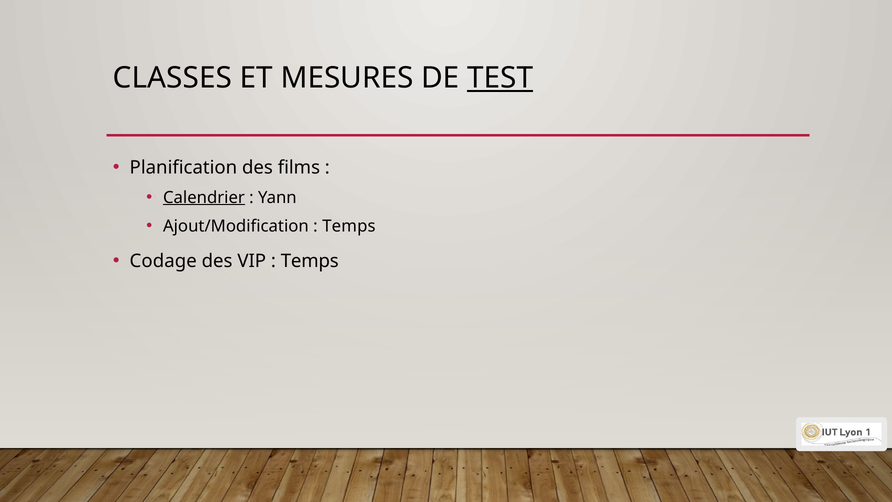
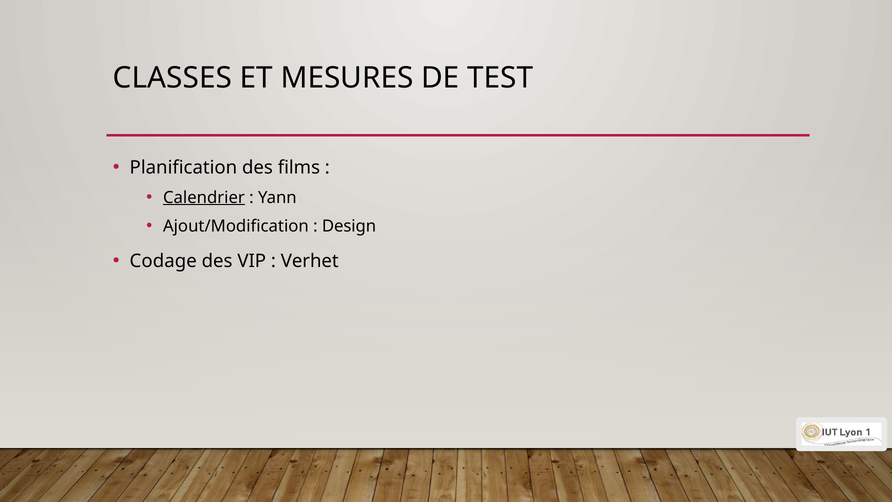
TEST underline: present -> none (500, 78)
Temps: Temps -> Design (349, 226)
Temps: Temps -> Verhet (310, 261)
